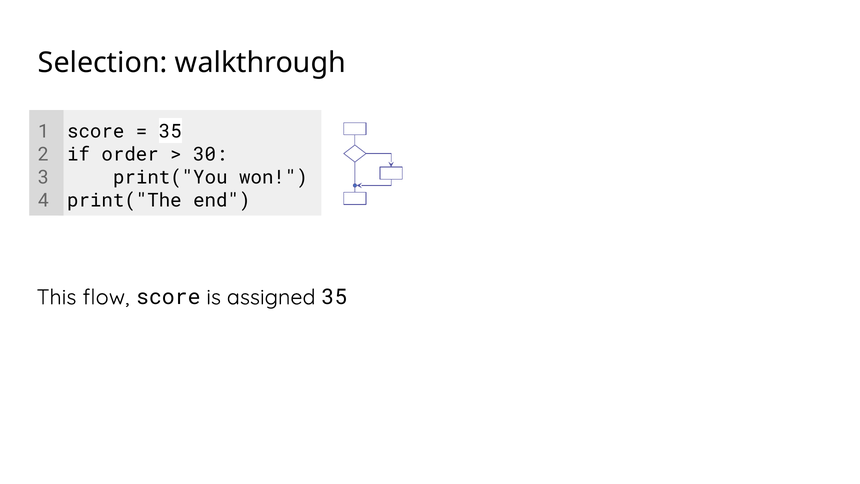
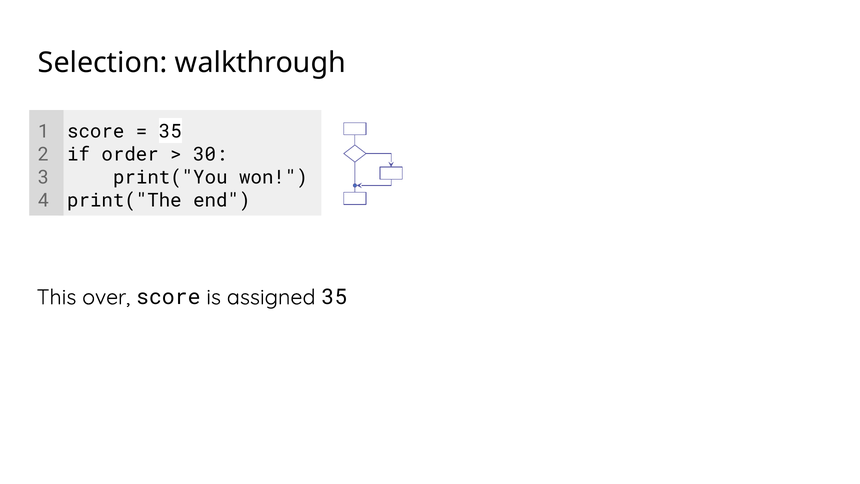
flow: flow -> over (106, 297)
